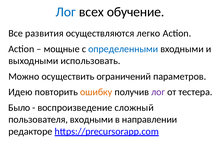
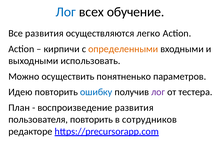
мощные: мощные -> кирпичи (62, 49)
определенными colour: blue -> orange (123, 49)
ограничений: ограничений -> понятненько (124, 77)
ошибку colour: orange -> blue (96, 92)
Было: Было -> План (19, 108)
воспроизведение сложный: сложный -> развития (134, 108)
пользователя входными: входными -> повторить (92, 120)
направлении: направлении -> сотрудников (149, 120)
